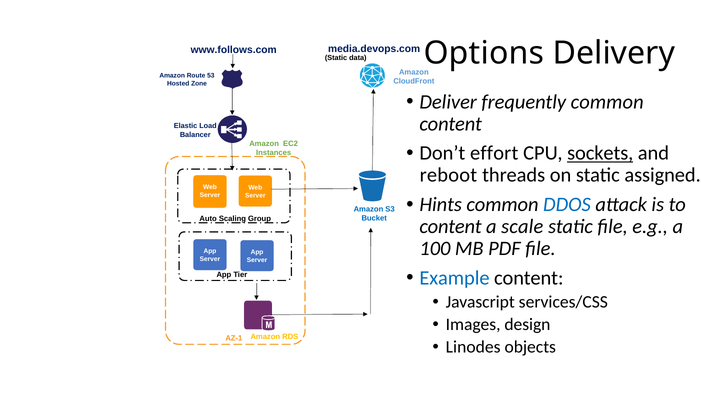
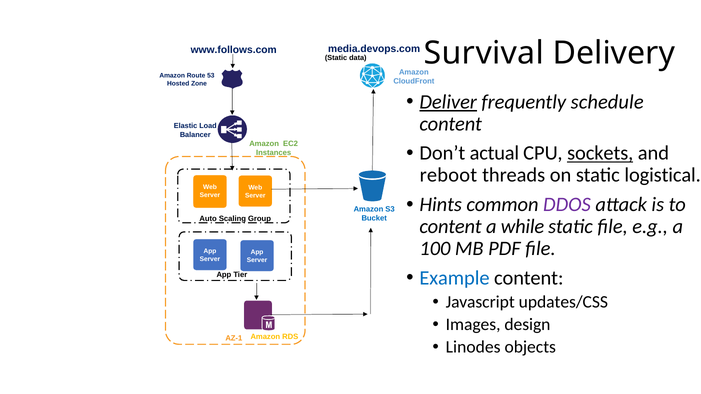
Options: Options -> Survival (484, 53)
Deliver underline: none -> present (448, 102)
frequently common: common -> schedule (607, 102)
effort: effort -> actual (494, 153)
assigned: assigned -> logistical (663, 175)
DDOS colour: blue -> purple (567, 205)
scale: scale -> while (522, 227)
services/CSS: services/CSS -> updates/CSS (563, 302)
